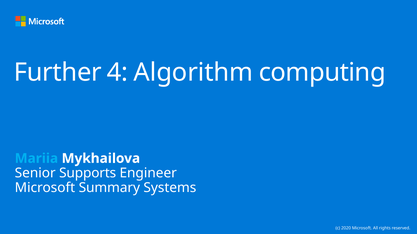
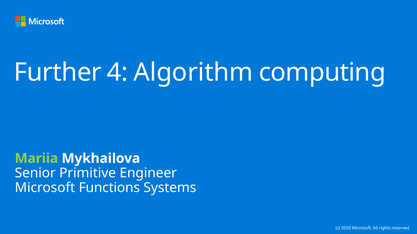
Mariia colour: light blue -> light green (36, 159)
Supports: Supports -> Primitive (88, 173)
Summary: Summary -> Functions (109, 188)
